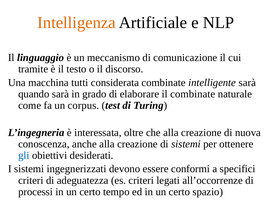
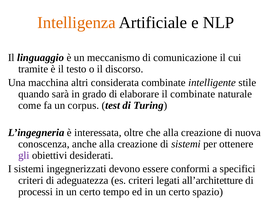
tutti: tutti -> altri (80, 83)
intelligente sarà: sarà -> stile (247, 83)
gli colour: blue -> purple (24, 155)
all’occorrenze: all’occorrenze -> all’architetture (213, 180)
